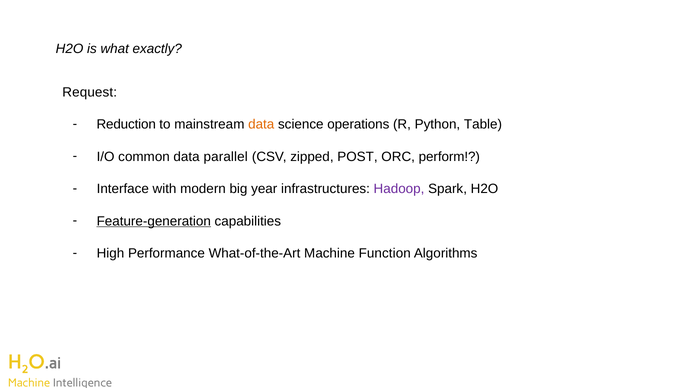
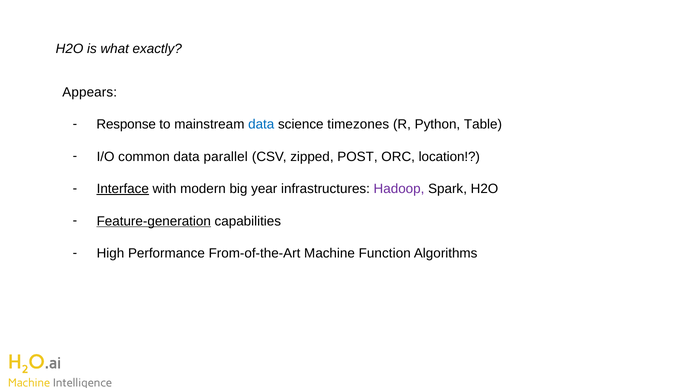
Request: Request -> Appears (90, 92)
Reduction: Reduction -> Response (126, 124)
data colour: orange -> blue (261, 124)
operations: operations -> timezones (358, 124)
perform: perform -> location (449, 157)
Interface underline: none -> present (123, 189)
What-of-the-Art: What-of-the-Art -> From-of-the-Art (254, 253)
